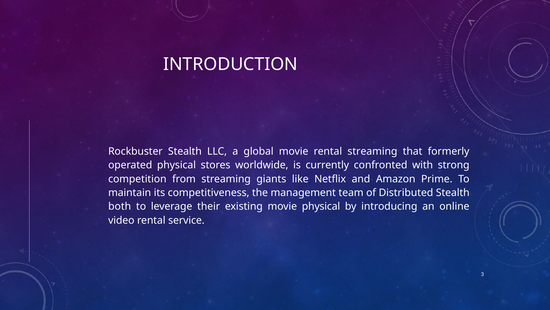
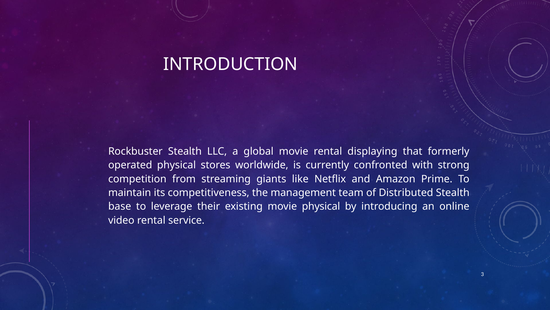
rental streaming: streaming -> displaying (372, 151)
both: both -> base (120, 206)
